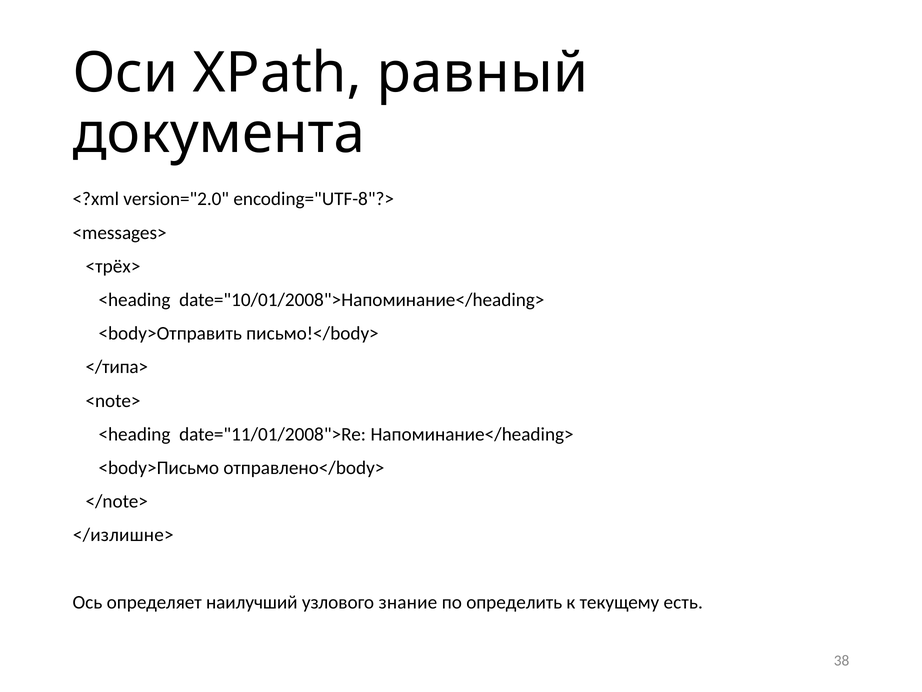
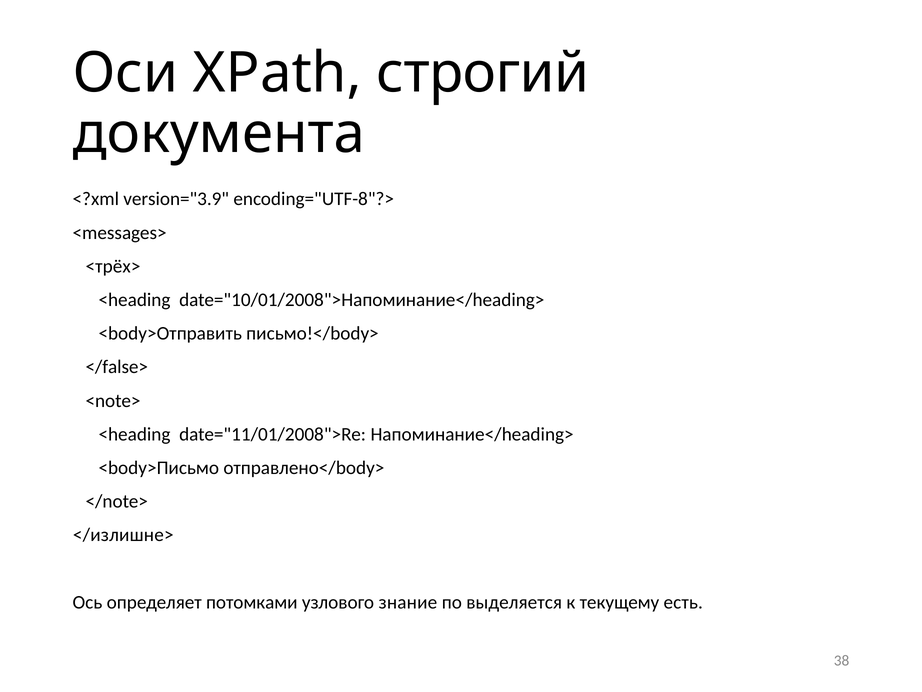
равный: равный -> строгий (483, 73)
version="2.0: version="2.0 -> version="3.9 (176, 199)
</типа>: </типа> -> </false> (117, 367)
наилучший: наилучший -> потомками (252, 602)
определить: определить -> выделяется (514, 602)
